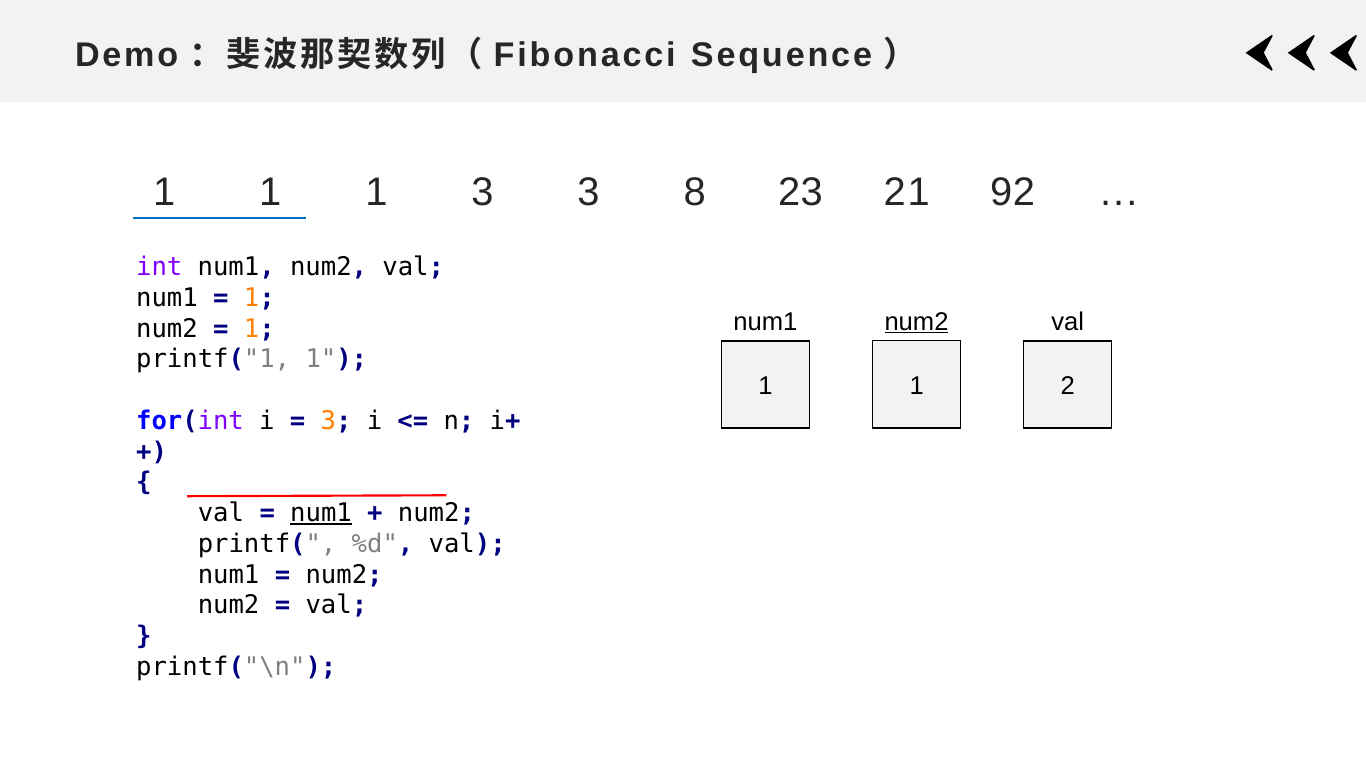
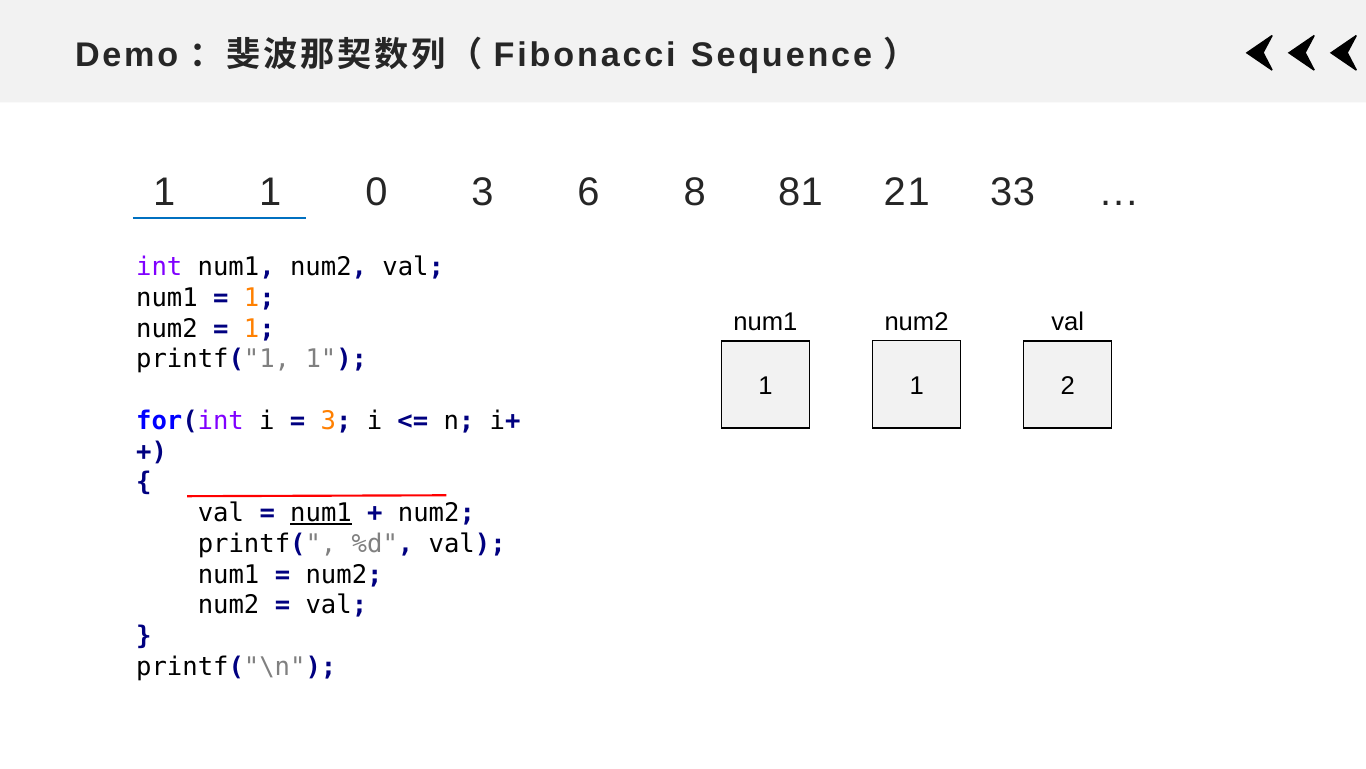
1 1 1: 1 -> 0 (376, 193)
3 3: 3 -> 6 (589, 192)
23: 23 -> 81 (800, 193)
92: 92 -> 33 (1013, 192)
num2 underline: present -> none (917, 321)
